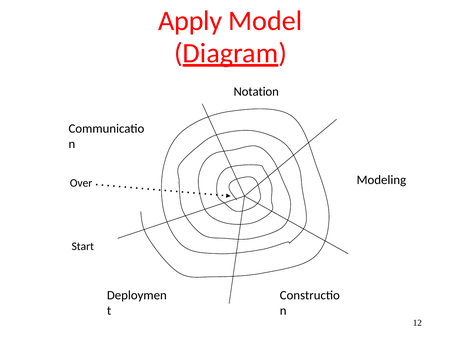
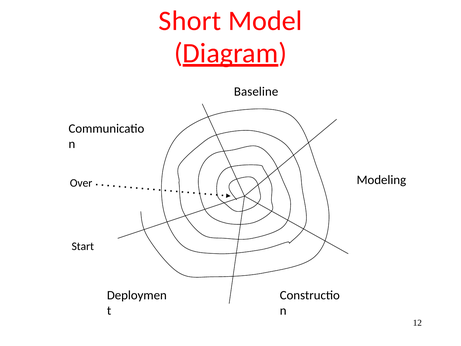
Apply: Apply -> Short (190, 21)
Notation: Notation -> Baseline (256, 92)
